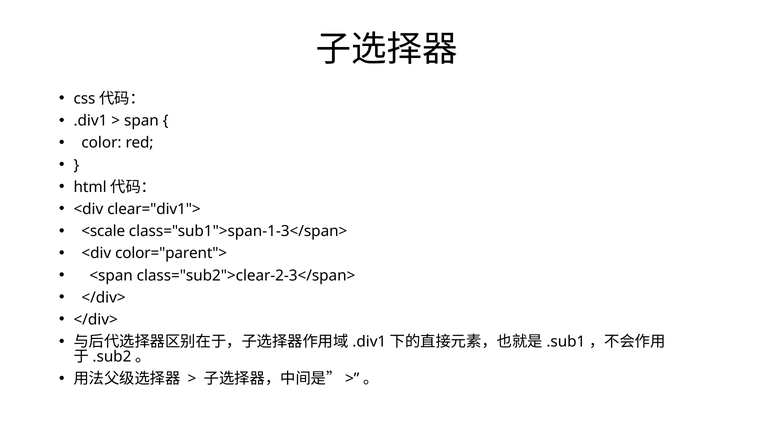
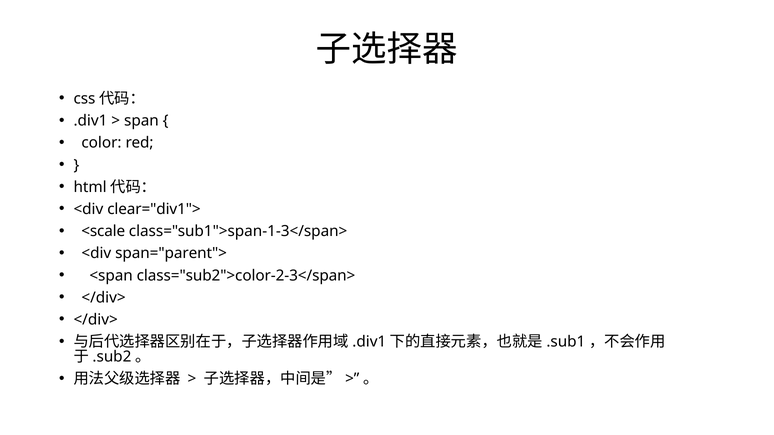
color="parent">: color="parent"> -> span="parent"> (171, 254)
class="sub2">clear-2-3</span>: class="sub2">clear-2-3</span> -> class="sub2">color-2-3</span> (246, 276)
